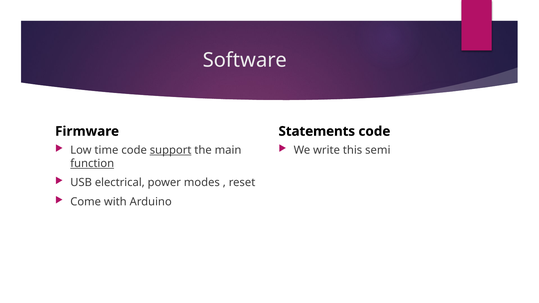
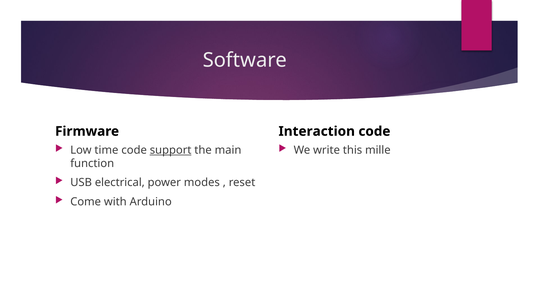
Statements: Statements -> Interaction (317, 131)
semi: semi -> mille (378, 150)
function underline: present -> none (92, 164)
